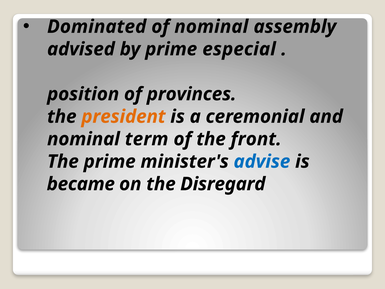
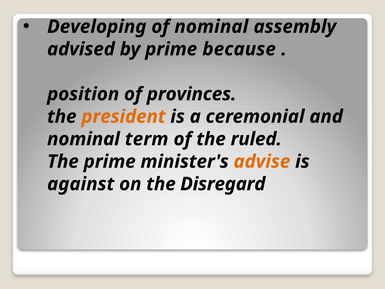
Dominated: Dominated -> Developing (97, 27)
especial: especial -> because (239, 49)
front: front -> ruled (256, 139)
advise colour: blue -> orange (262, 161)
became: became -> against (81, 184)
